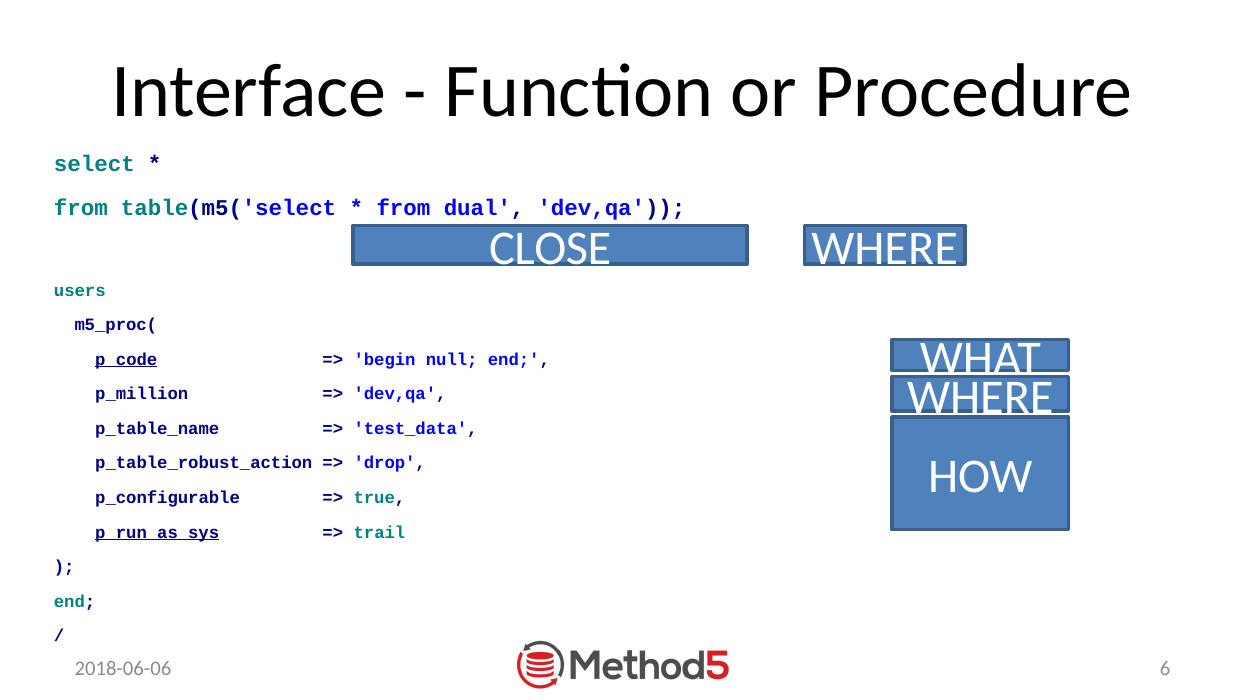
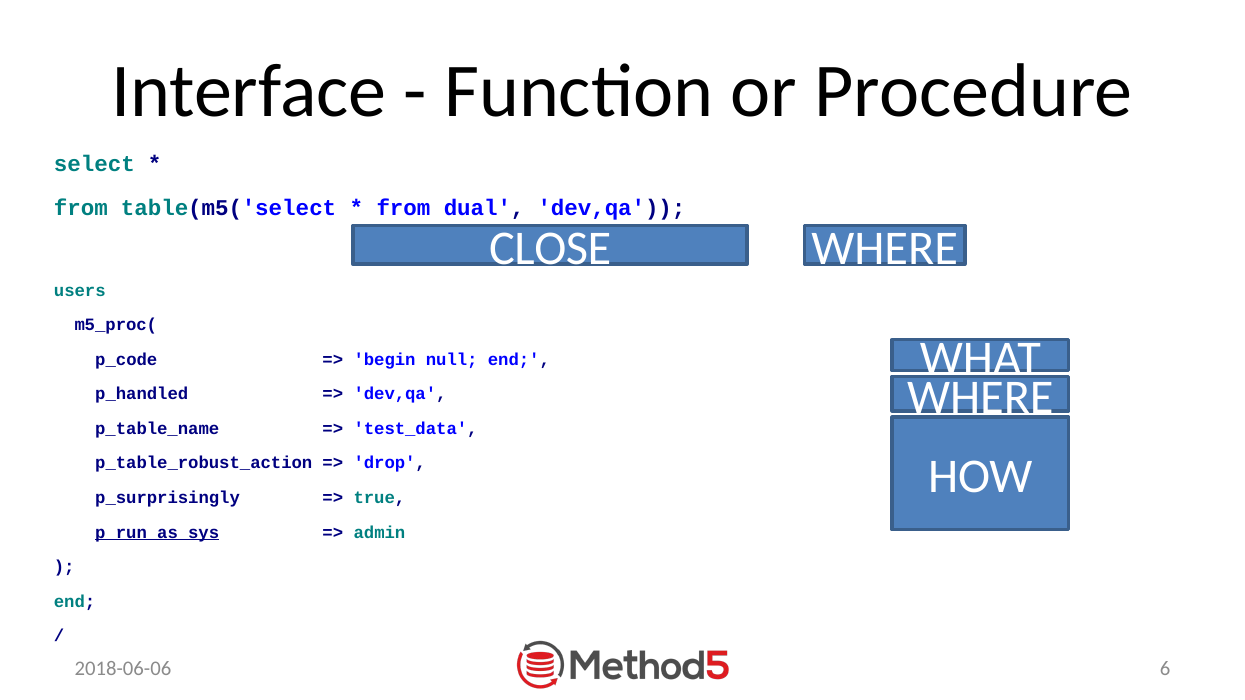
p_code underline: present -> none (126, 360)
p_million: p_million -> p_handled (142, 394)
p_configurable: p_configurable -> p_surprisingly (168, 498)
trail: trail -> admin (379, 533)
